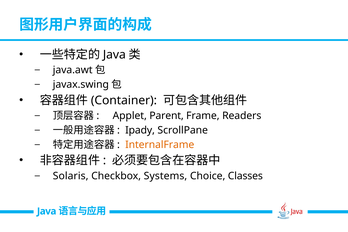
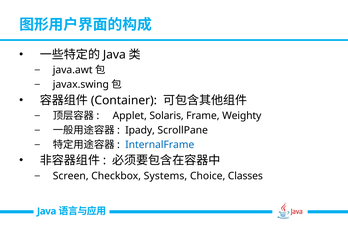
Parent: Parent -> Solaris (167, 116)
Readers: Readers -> Weighty (242, 116)
InternalFrame colour: orange -> blue (160, 145)
Solaris: Solaris -> Screen (71, 176)
